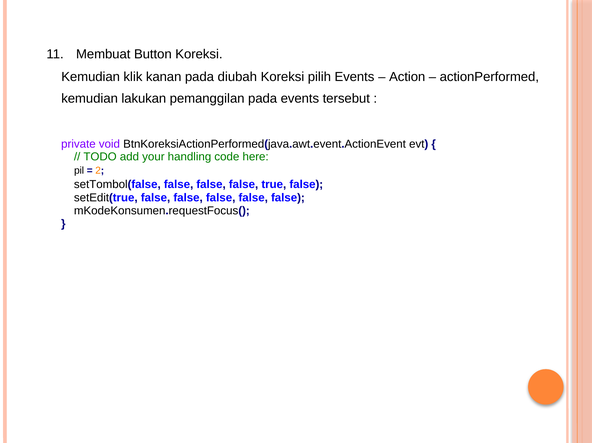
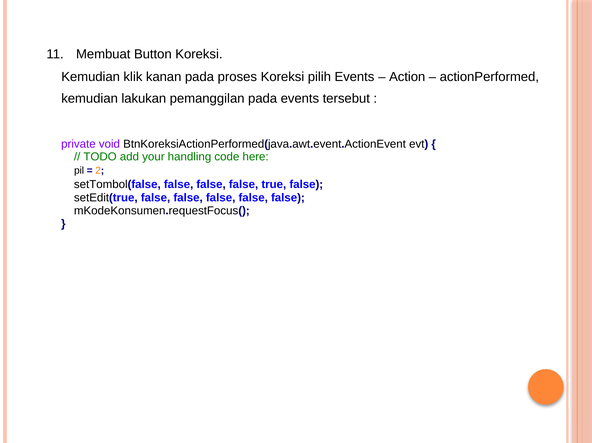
diubah: diubah -> proses (237, 77)
